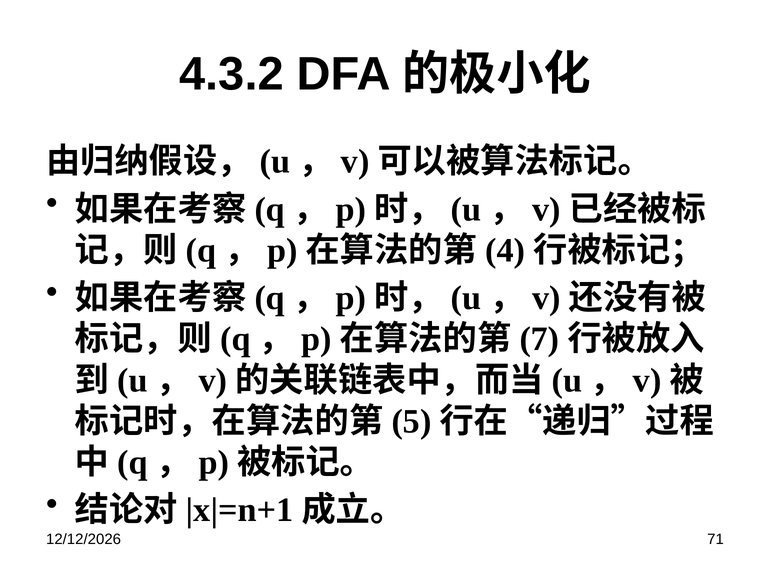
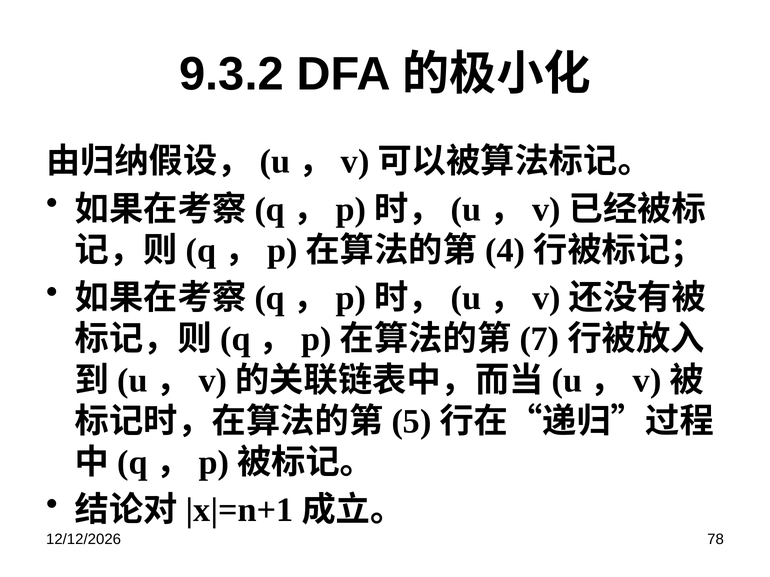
4.3.2: 4.3.2 -> 9.3.2 (231, 75)
71: 71 -> 78 (716, 540)
